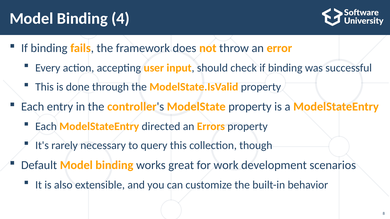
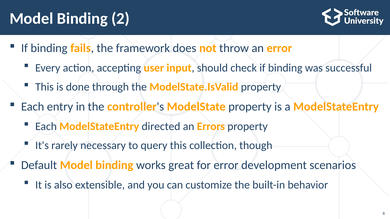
4: 4 -> 2 (121, 18)
for work: work -> error (226, 166)
